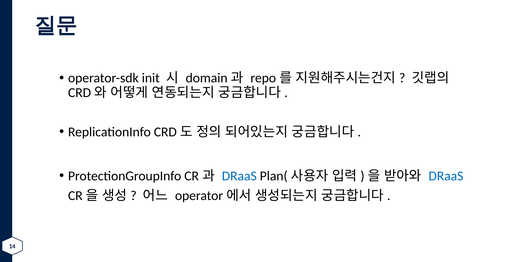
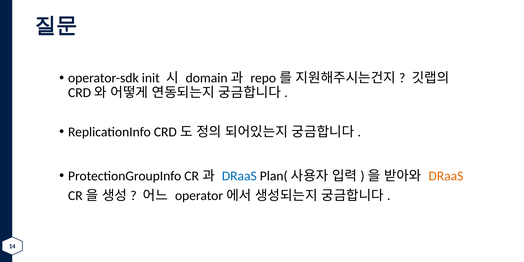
DRaaS colour: blue -> orange (446, 176)
